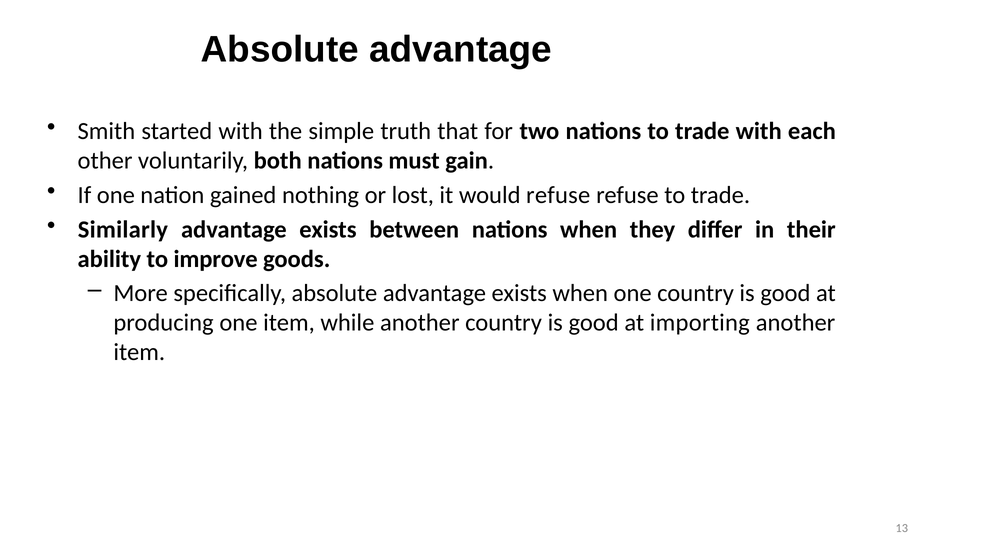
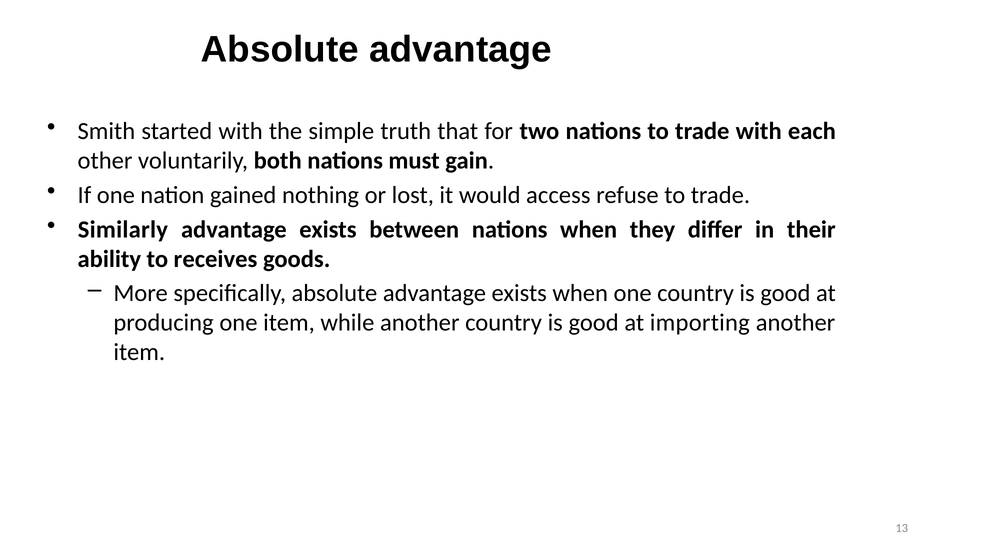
would refuse: refuse -> access (558, 195)
improve: improve -> receives (216, 259)
